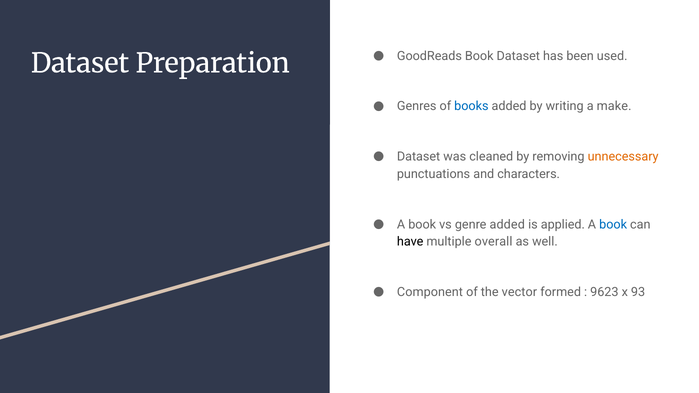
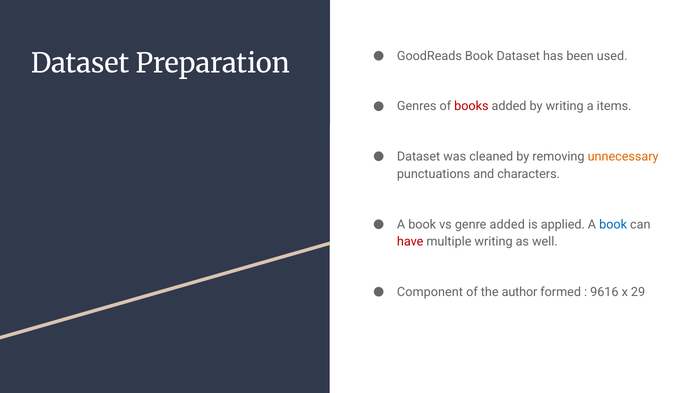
books colour: blue -> red (471, 106)
make: make -> items (614, 106)
have colour: black -> red (410, 242)
multiple overall: overall -> writing (494, 242)
vector: vector -> author (520, 292)
9623: 9623 -> 9616 (604, 292)
93: 93 -> 29 (638, 292)
